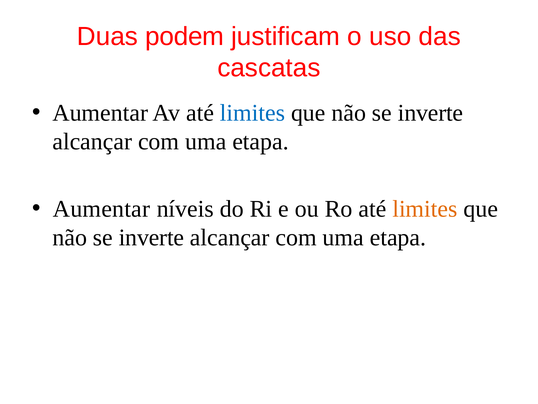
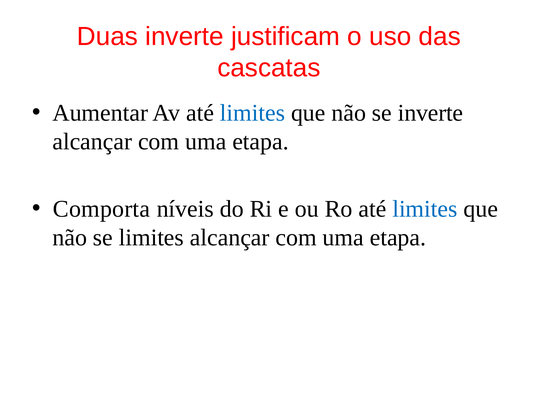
Duas podem: podem -> inverte (185, 36)
Aumentar: Aumentar -> Comporta (101, 209)
limites colour: orange -> blue (425, 209)
inverte: inverte -> limites (151, 237)
